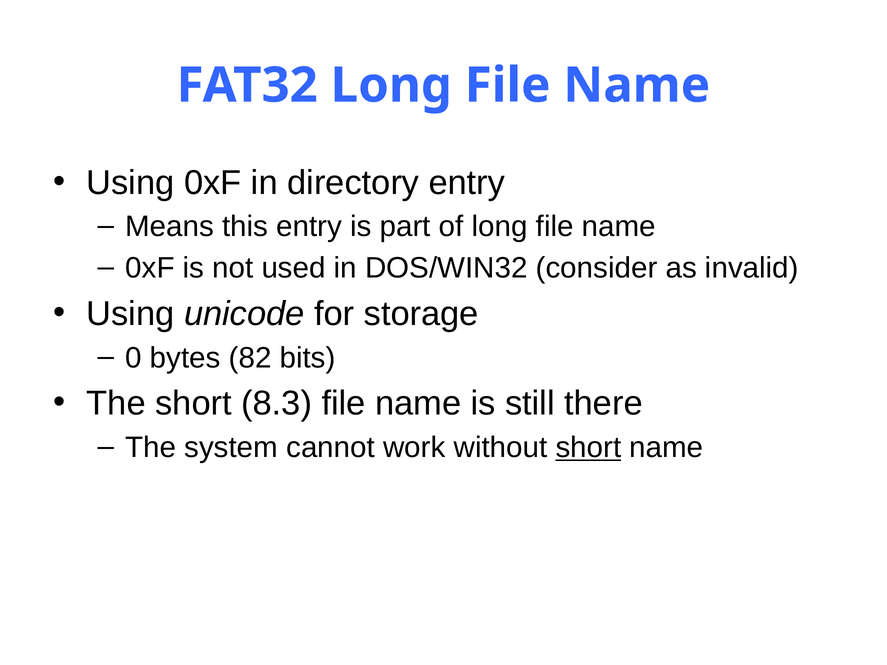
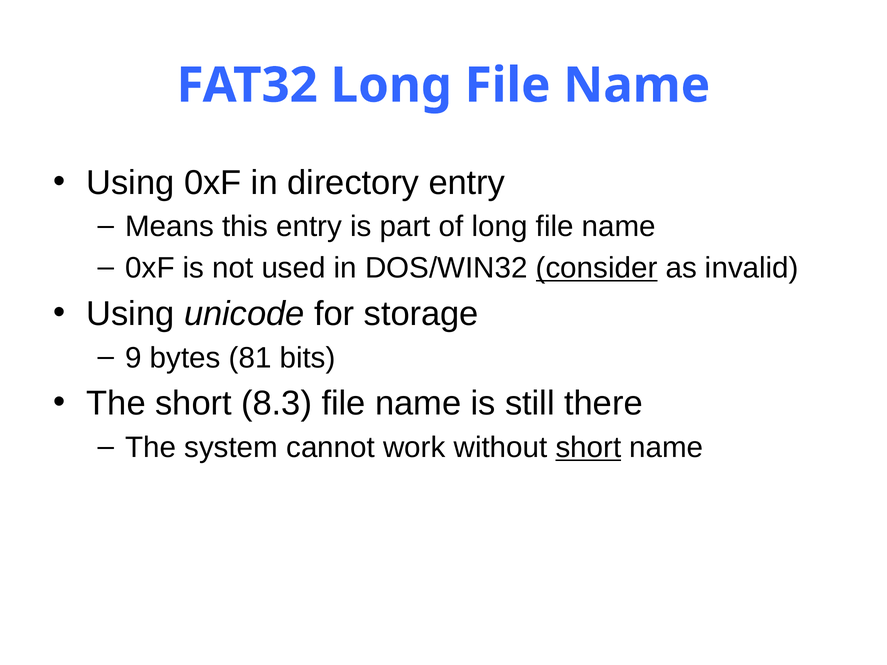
consider underline: none -> present (597, 268)
0: 0 -> 9 (134, 358)
82: 82 -> 81 (250, 358)
